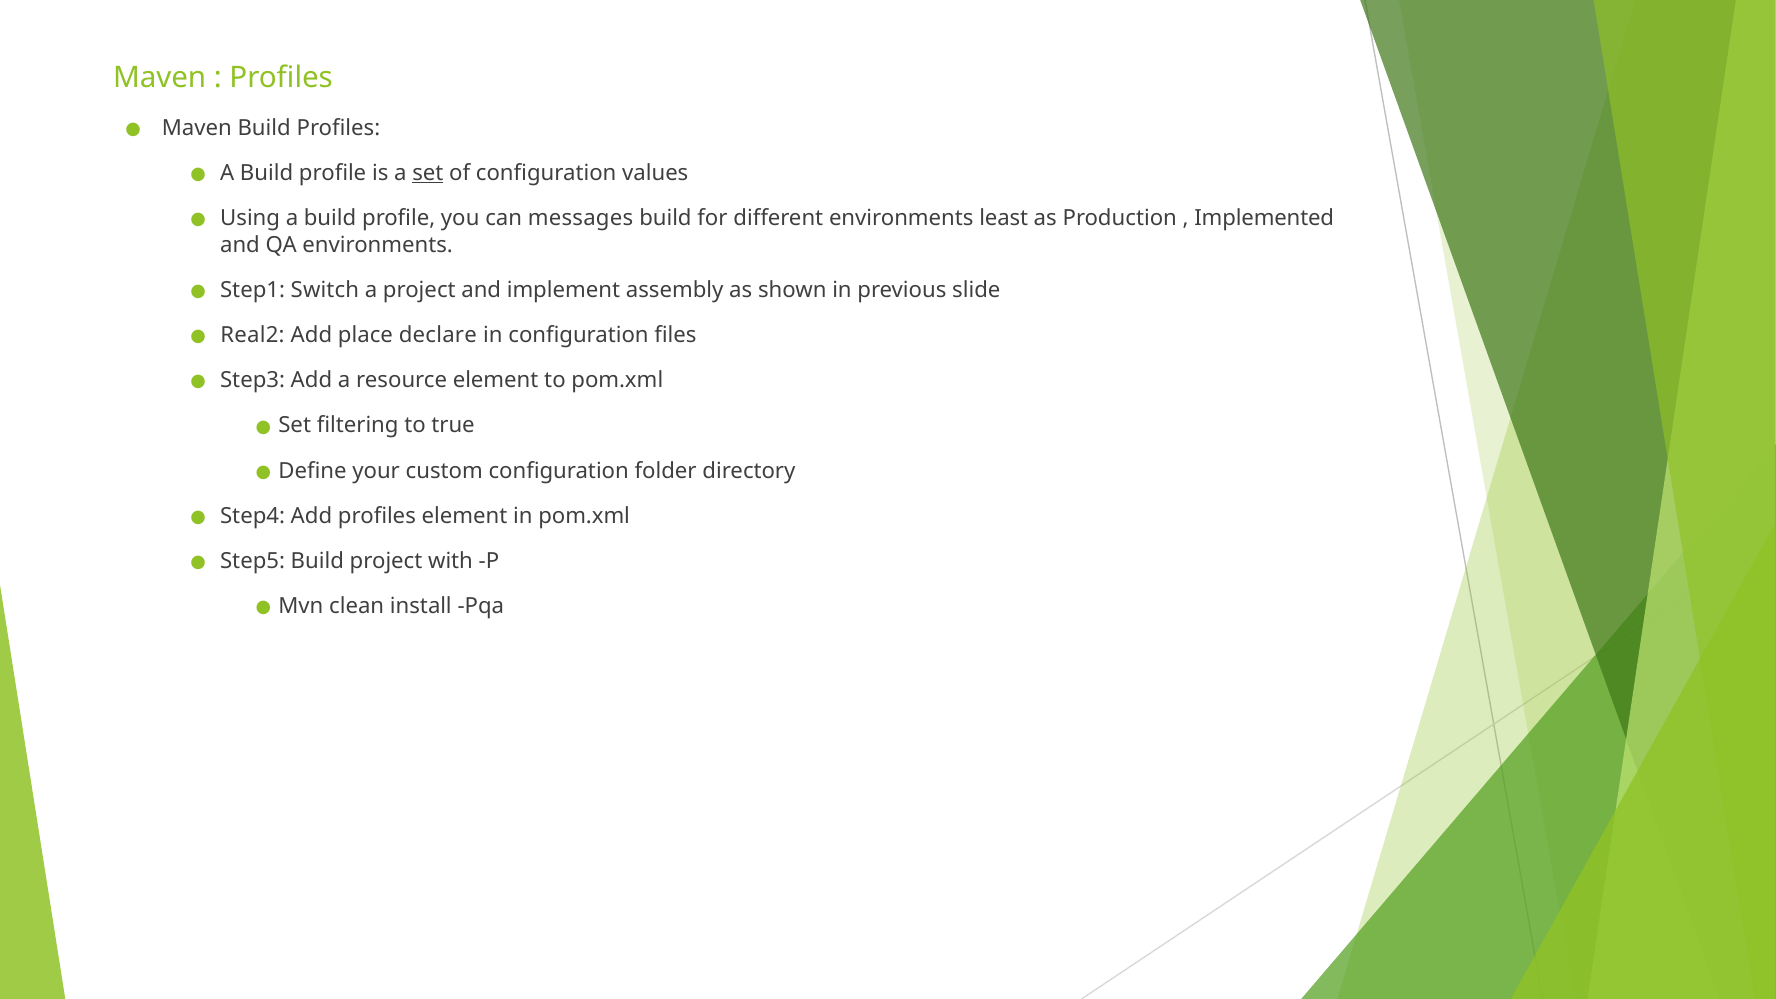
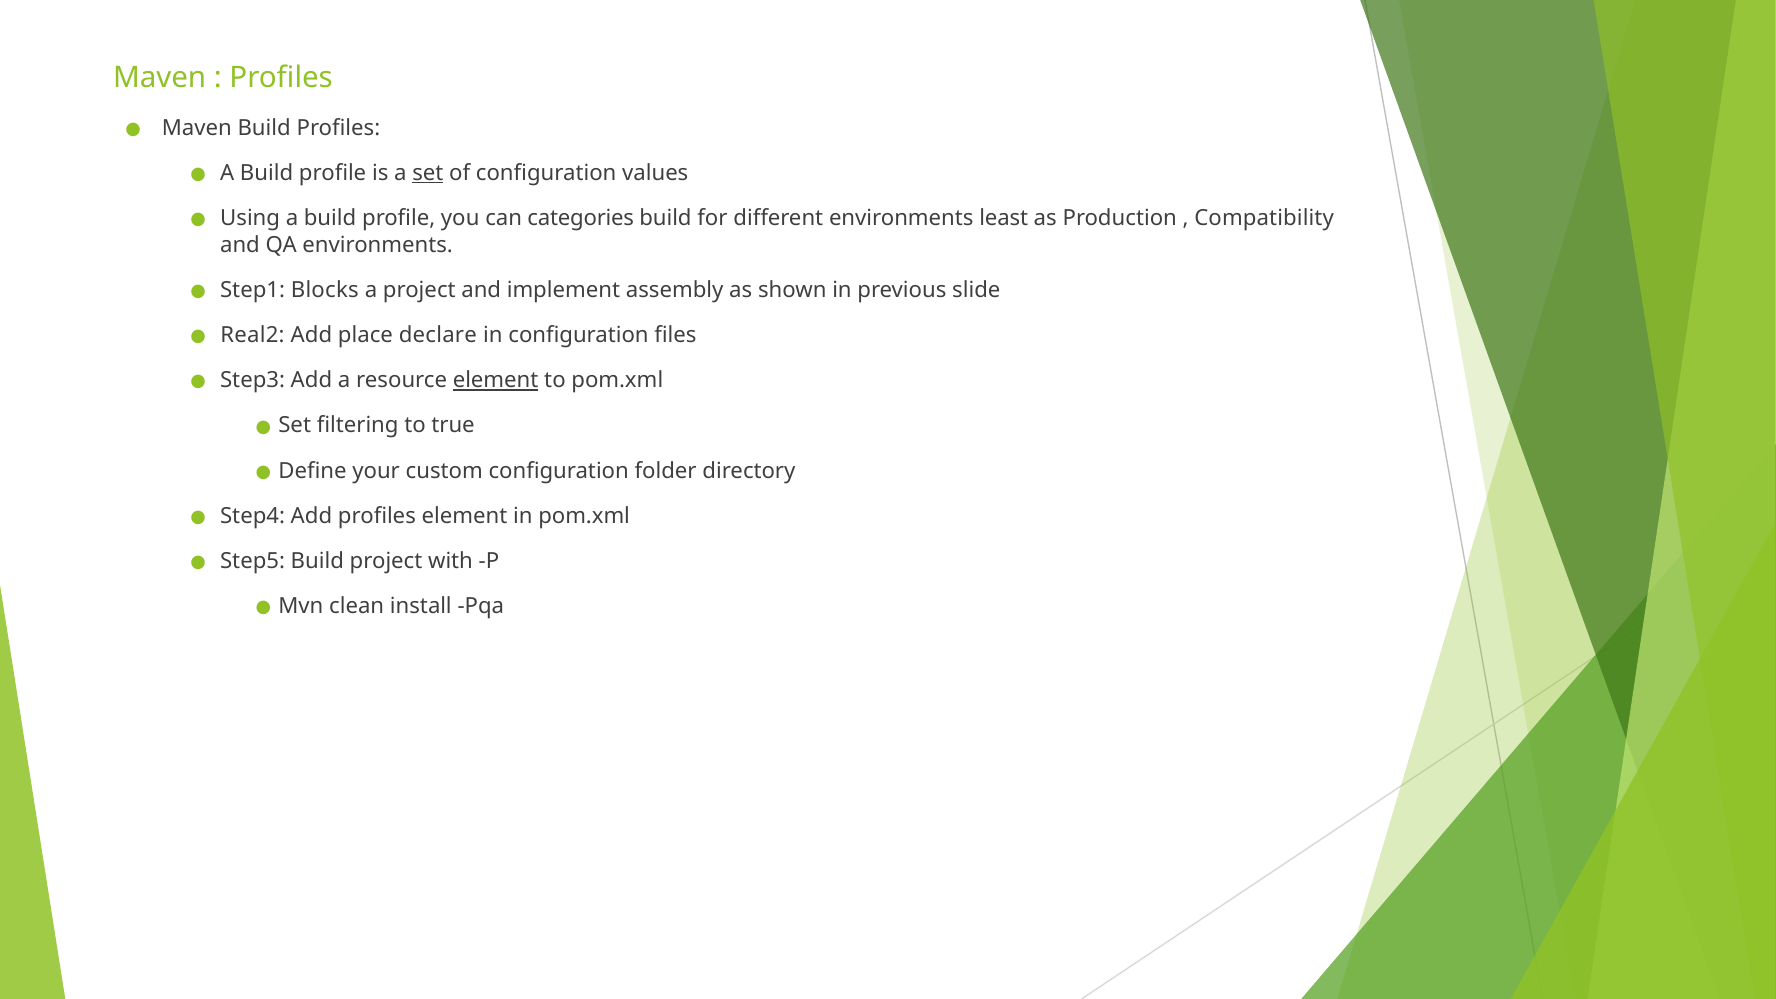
messages: messages -> categories (581, 218)
Implemented: Implemented -> Compatibility (1264, 218)
Switch: Switch -> Blocks (325, 290)
element underline: none -> present (496, 380)
